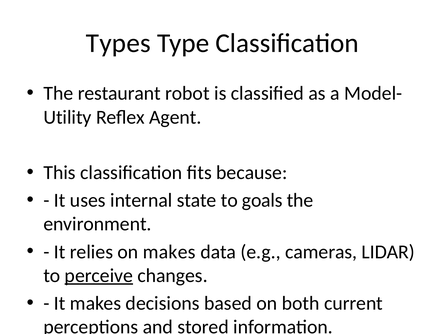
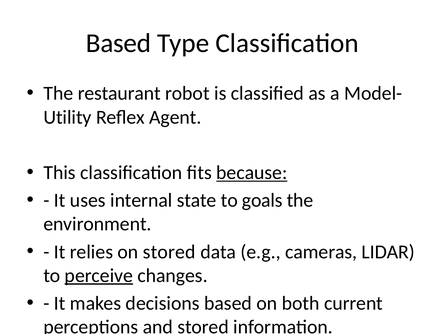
Types: Types -> Based (119, 43)
because underline: none -> present (252, 172)
on makes: makes -> stored (169, 252)
